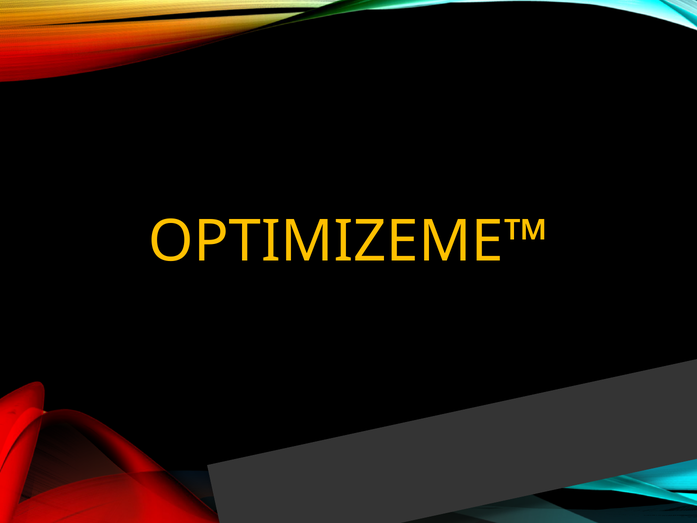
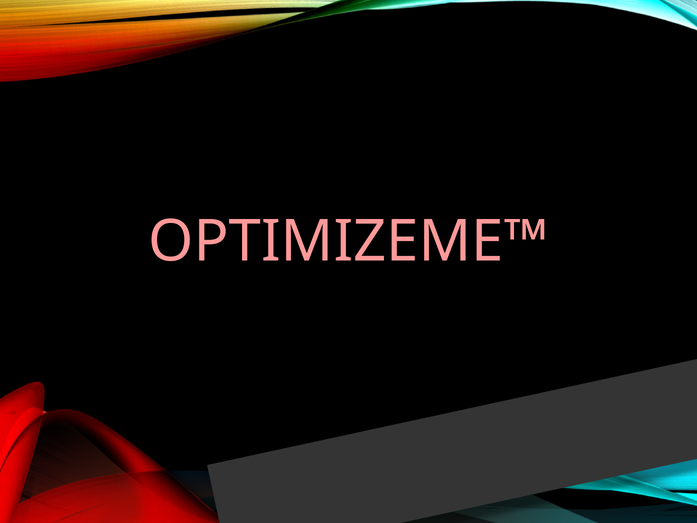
OPTIMIZEME™ colour: yellow -> pink (348, 241)
